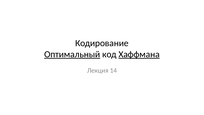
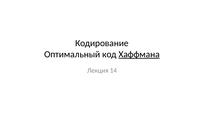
Оптимальный underline: present -> none (72, 54)
